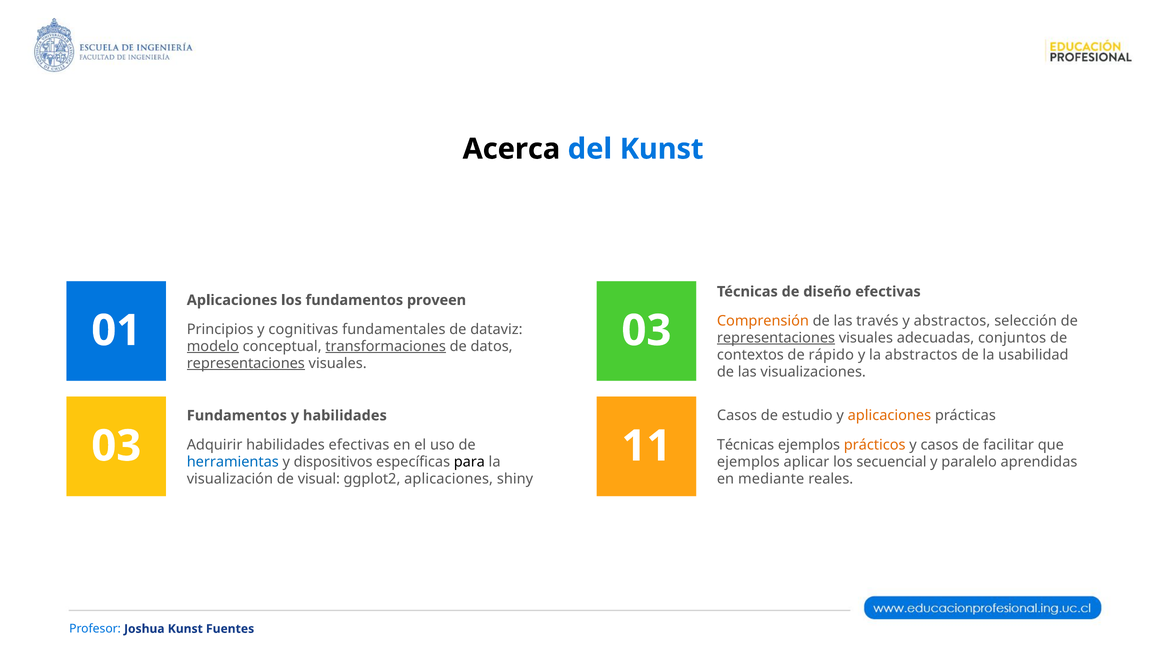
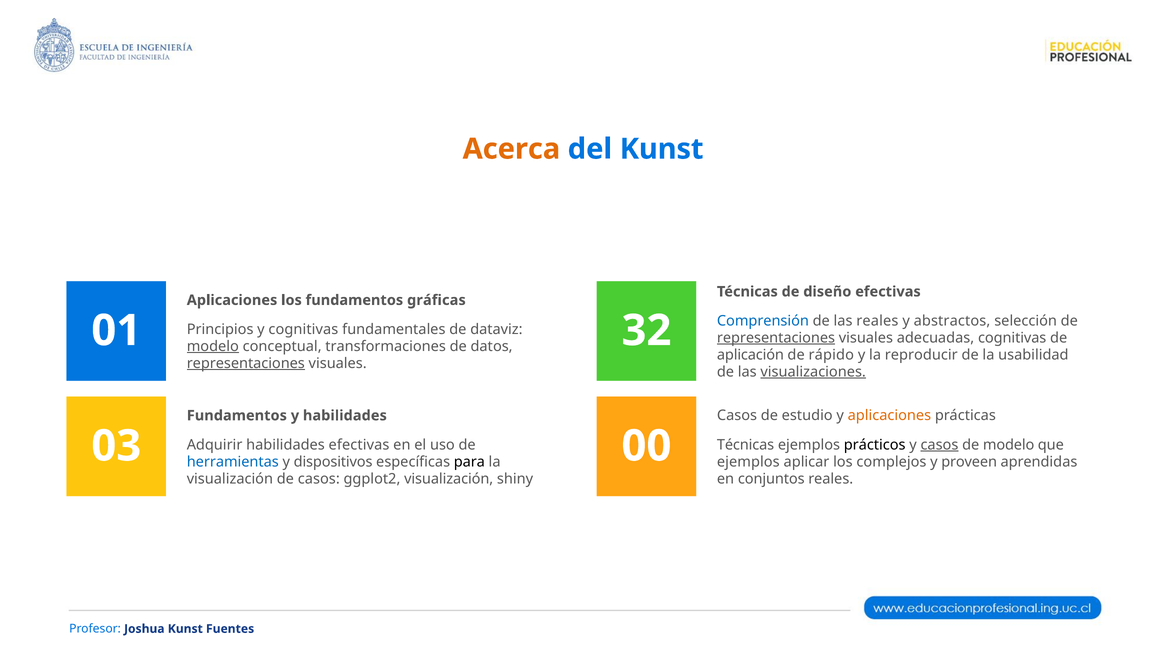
Acerca colour: black -> orange (511, 149)
proveen: proveen -> gráficas (436, 300)
Comprensión colour: orange -> blue (763, 321)
las través: través -> reales (877, 321)
adecuadas conjuntos: conjuntos -> cognitivas (1012, 338)
transformaciones underline: present -> none (386, 346)
contextos: contextos -> aplicación (750, 355)
la abstractos: abstractos -> reproducir (921, 355)
visuales 03: 03 -> 32 (646, 331)
visualizaciones underline: none -> present (813, 372)
prácticos colour: orange -> black (875, 445)
casos underline: none -> present (939, 445)
de facilitar: facilitar -> modelo (1009, 445)
secuencial: secuencial -> complejos (891, 462)
paralelo: paralelo -> proveen (969, 462)
de visual: visual -> casos (319, 479)
ggplot2 aplicaciones: aplicaciones -> visualización (449, 479)
11: 11 -> 00 (646, 446)
mediante: mediante -> conjuntos (771, 479)
